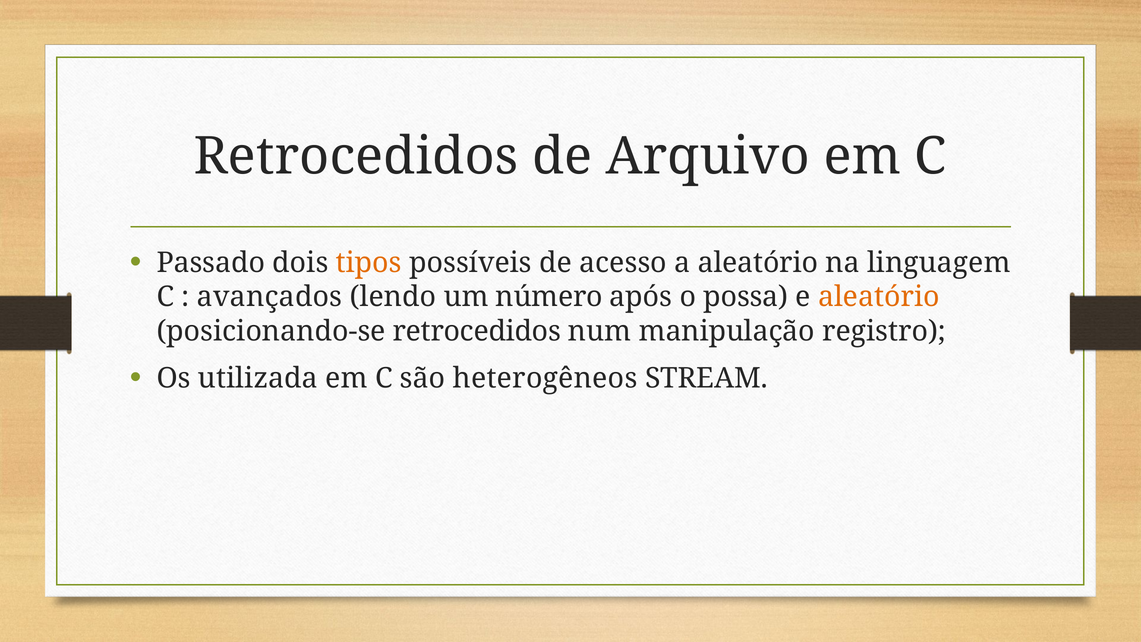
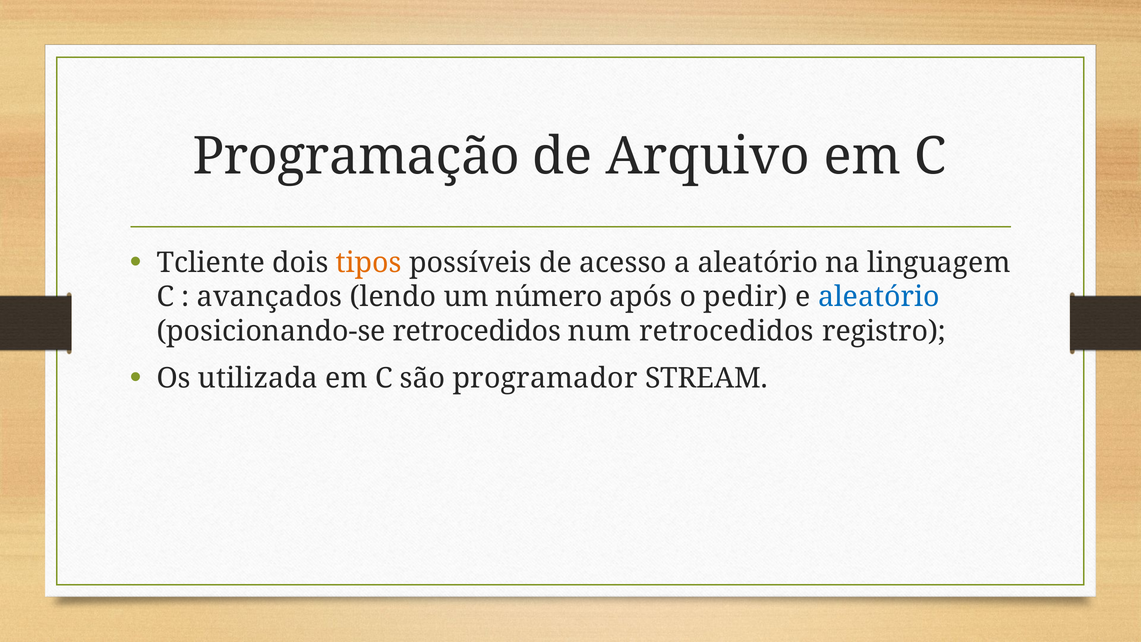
Retrocedidos: Retrocedidos -> Programação (356, 157)
Passado: Passado -> Tcliente (211, 263)
possa: possa -> pedir (746, 297)
aleatório colour: orange -> blue (879, 297)
num manipulação: manipulação -> retrocedidos (727, 331)
heterogêneos: heterogêneos -> programador (545, 378)
